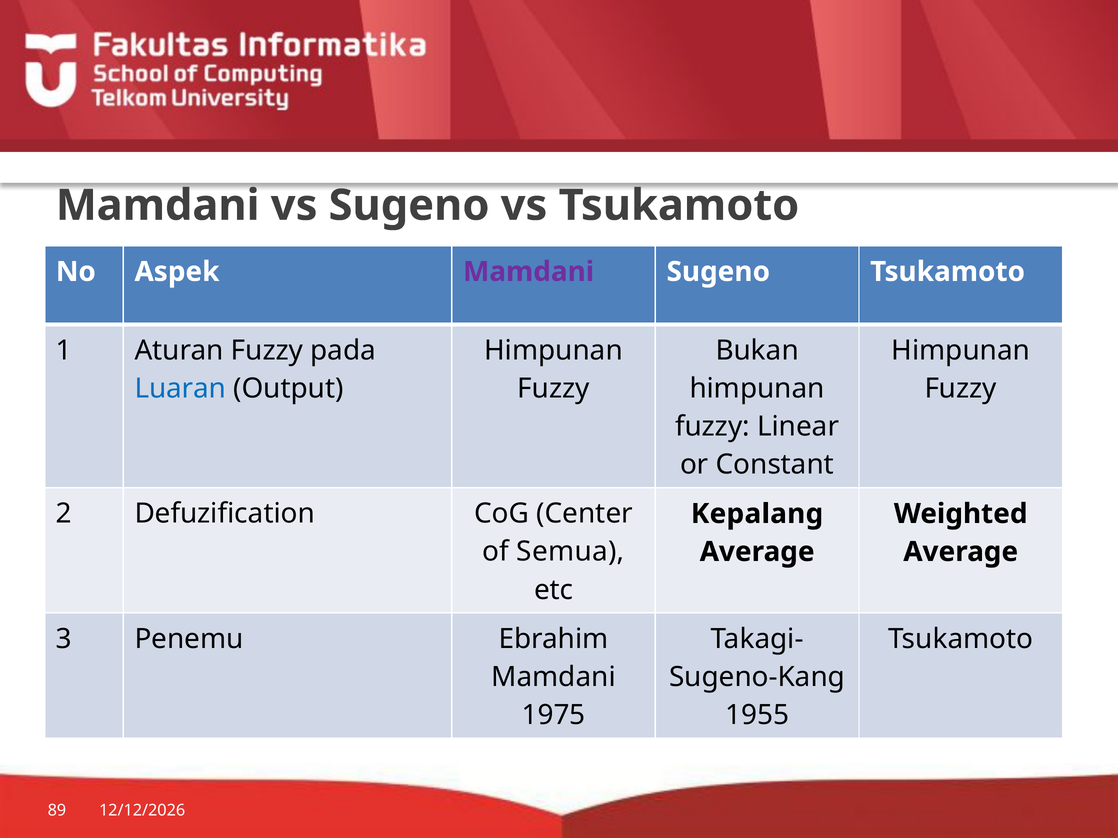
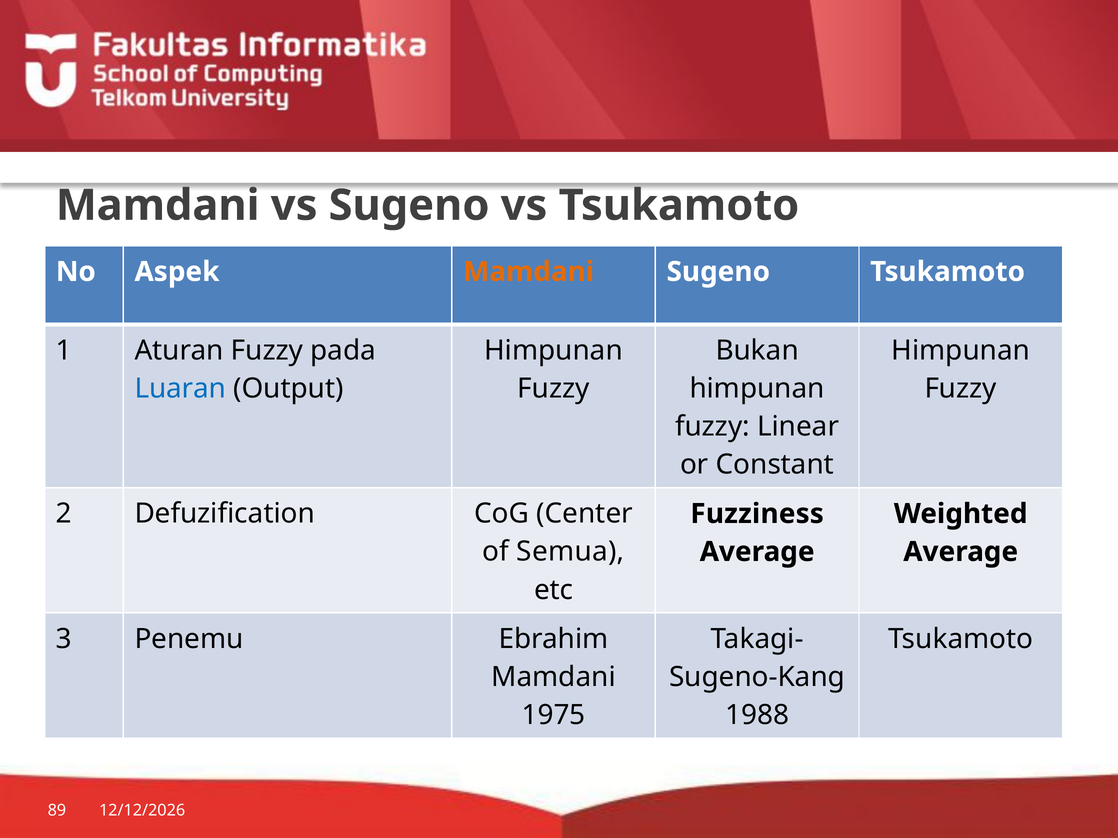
Mamdani colour: purple -> orange (529, 272)
Kepalang: Kepalang -> Fuzziness (757, 514)
1955: 1955 -> 1988 (757, 715)
